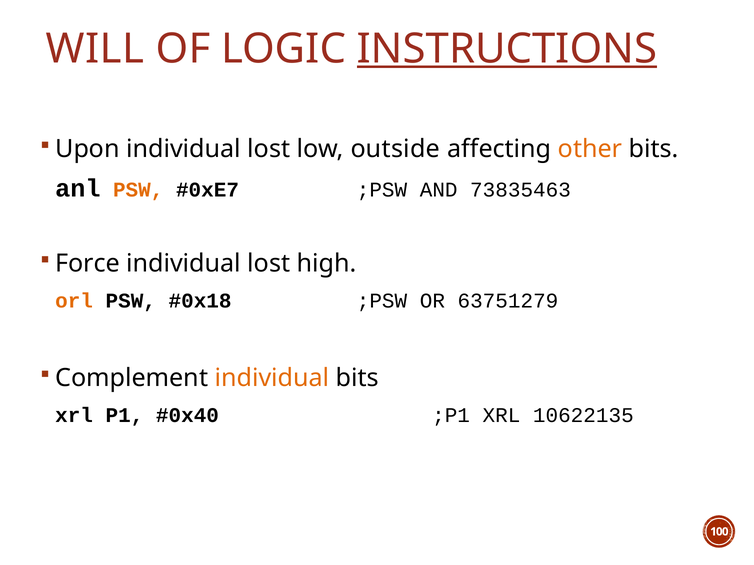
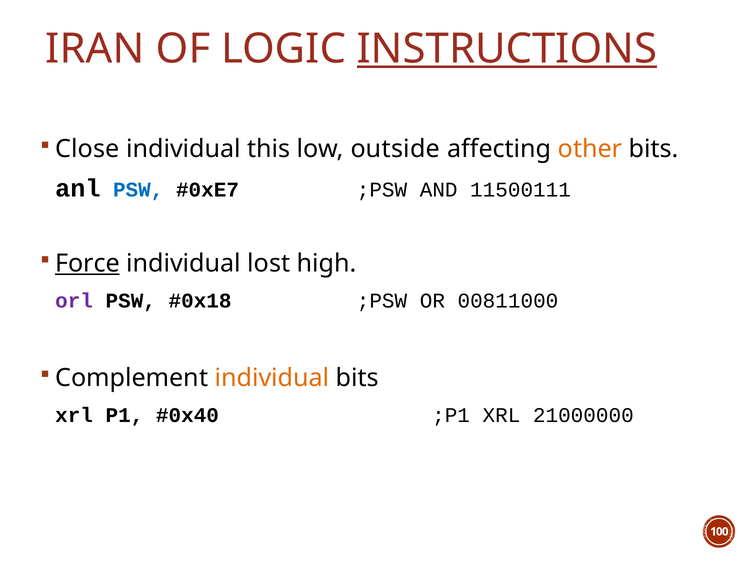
WILL: WILL -> IRAN (95, 49)
Upon: Upon -> Close (87, 149)
lost: lost -> this (269, 149)
PSW colour: orange -> blue (138, 190)
73835463: 73835463 -> 11500111 (521, 190)
Force underline: none -> present (87, 264)
orl colour: orange -> purple (74, 301)
63751279: 63751279 -> 00811000 (508, 301)
10622135: 10622135 -> 21000000 (583, 416)
